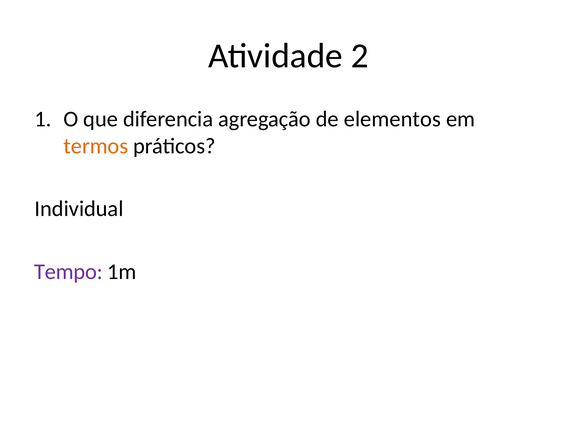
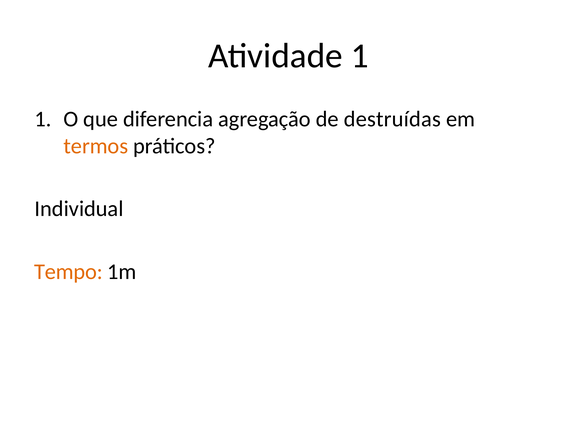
Atividade 2: 2 -> 1 (360, 56)
elementos: elementos -> destruídas (392, 119)
Tempo colour: purple -> orange (68, 272)
